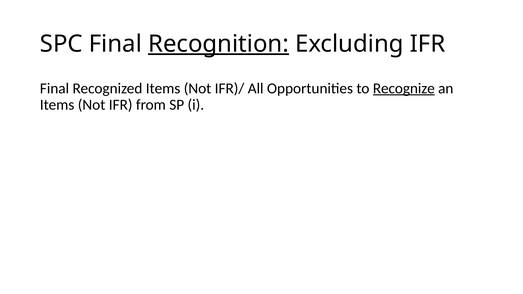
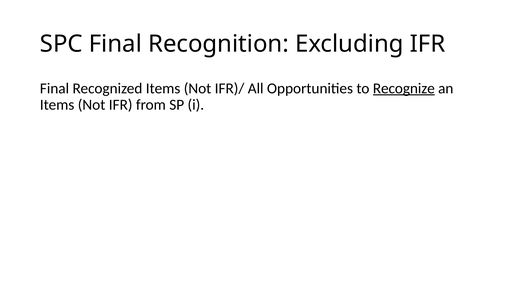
Recognition underline: present -> none (218, 44)
